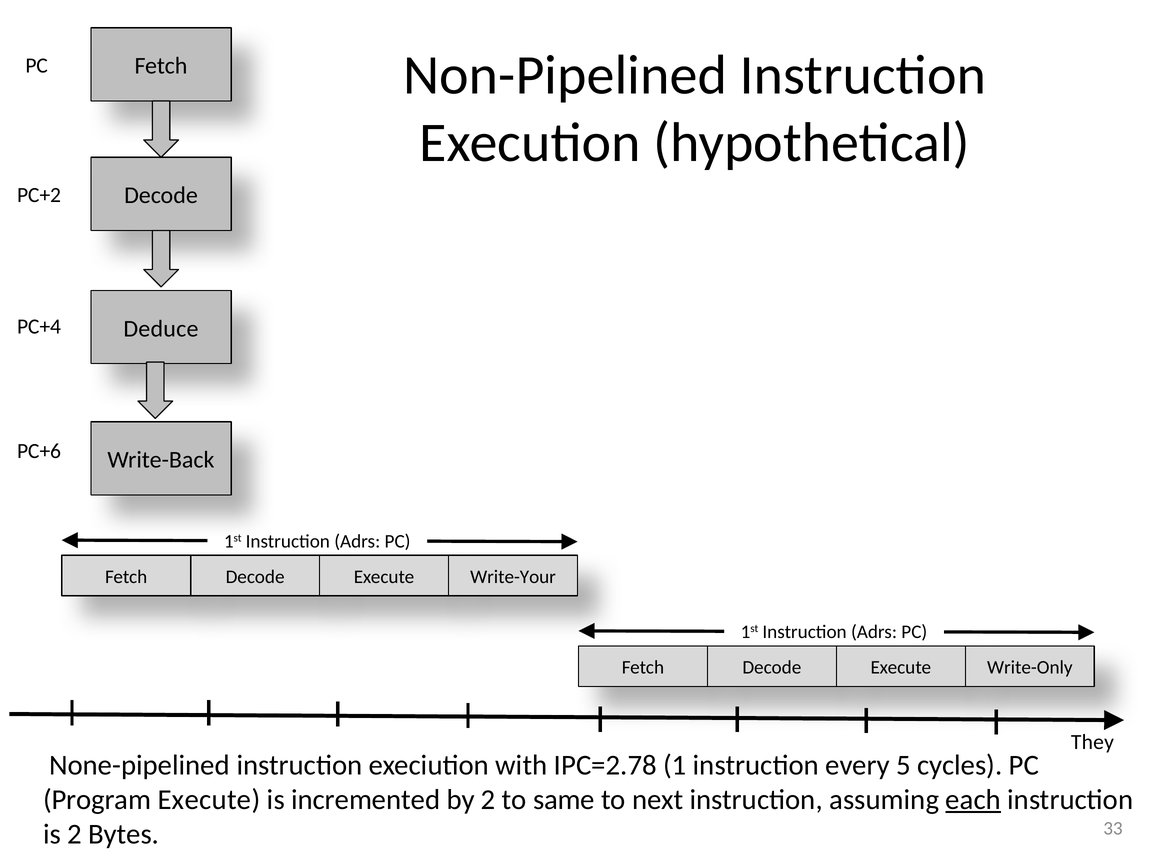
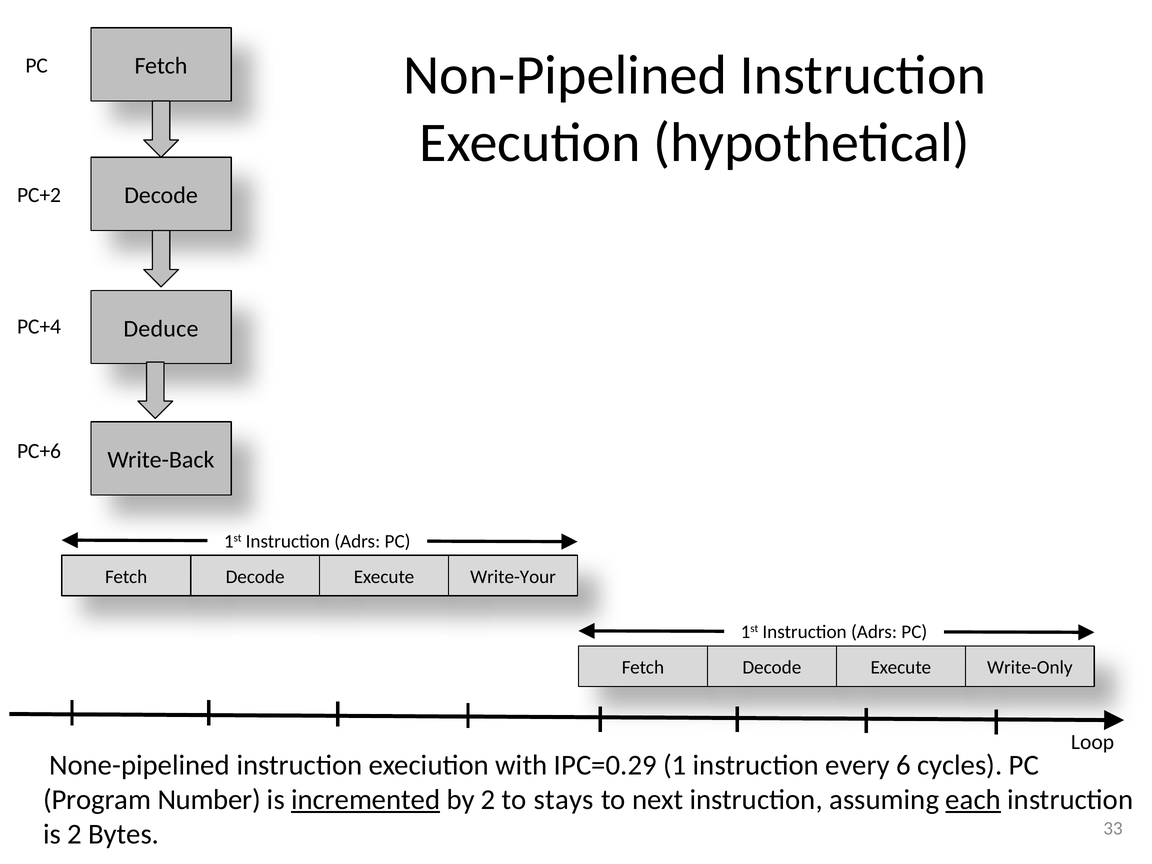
They: They -> Loop (1093, 742)
IPC=2.78: IPC=2.78 -> IPC=0.29 (605, 765)
5: 5 -> 6 (904, 765)
Program Execute: Execute -> Number (209, 800)
incremented underline: none -> present (366, 800)
same: same -> stays (564, 800)
